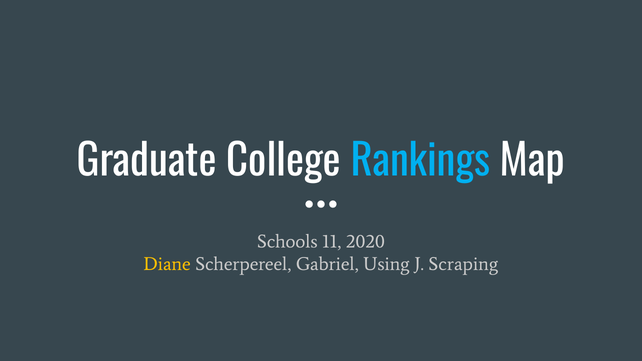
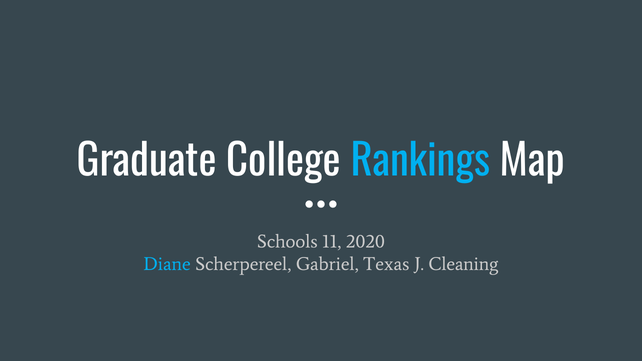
Diane colour: yellow -> light blue (167, 264)
Using: Using -> Texas (386, 264)
Scraping: Scraping -> Cleaning (463, 264)
